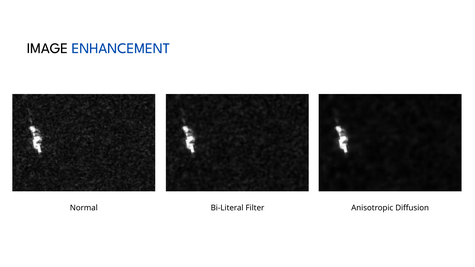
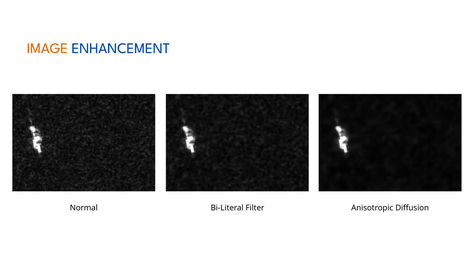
IMAGE colour: black -> orange (47, 48)
